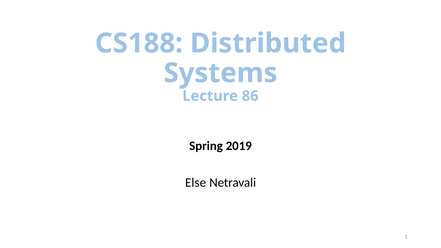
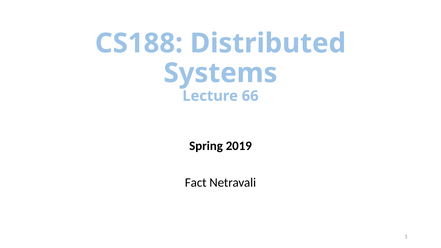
86: 86 -> 66 (250, 96)
Else: Else -> Fact (196, 183)
